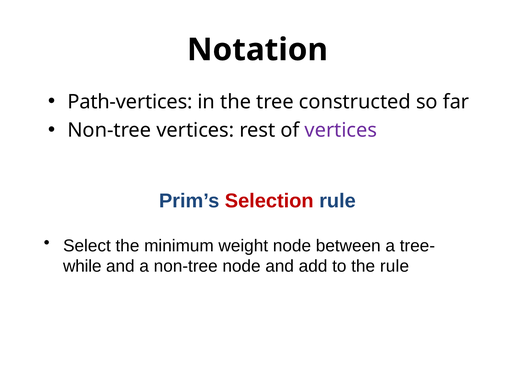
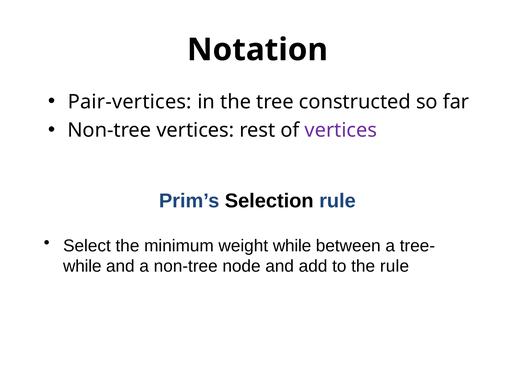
Path-vertices: Path-vertices -> Pair-vertices (130, 102)
Selection colour: red -> black (269, 201)
weight node: node -> while (292, 246)
